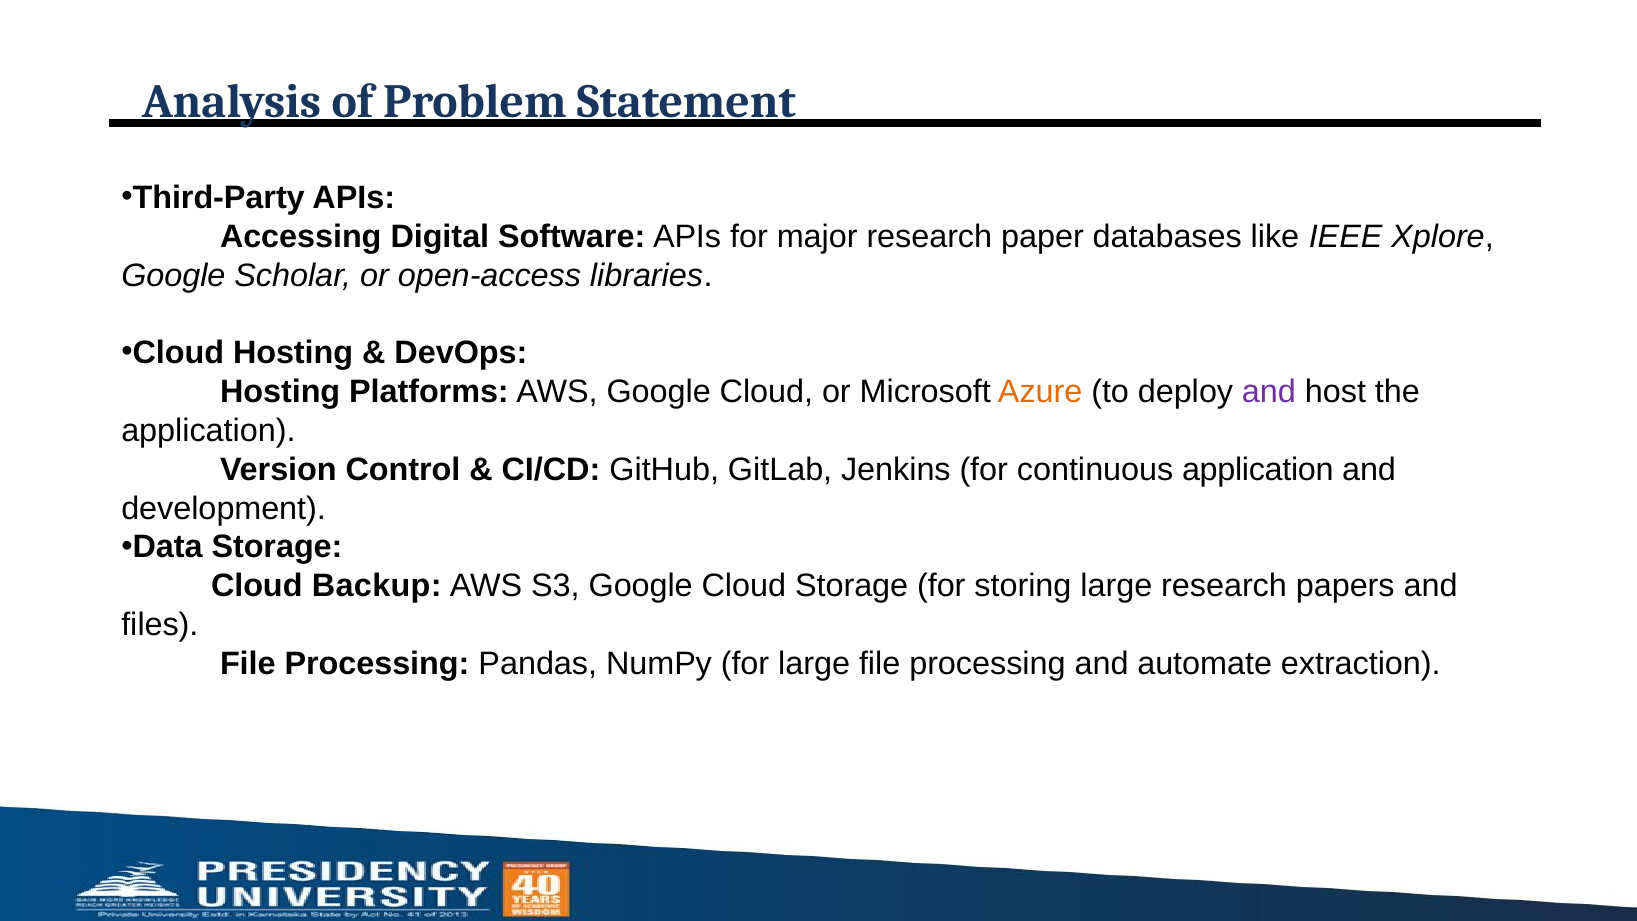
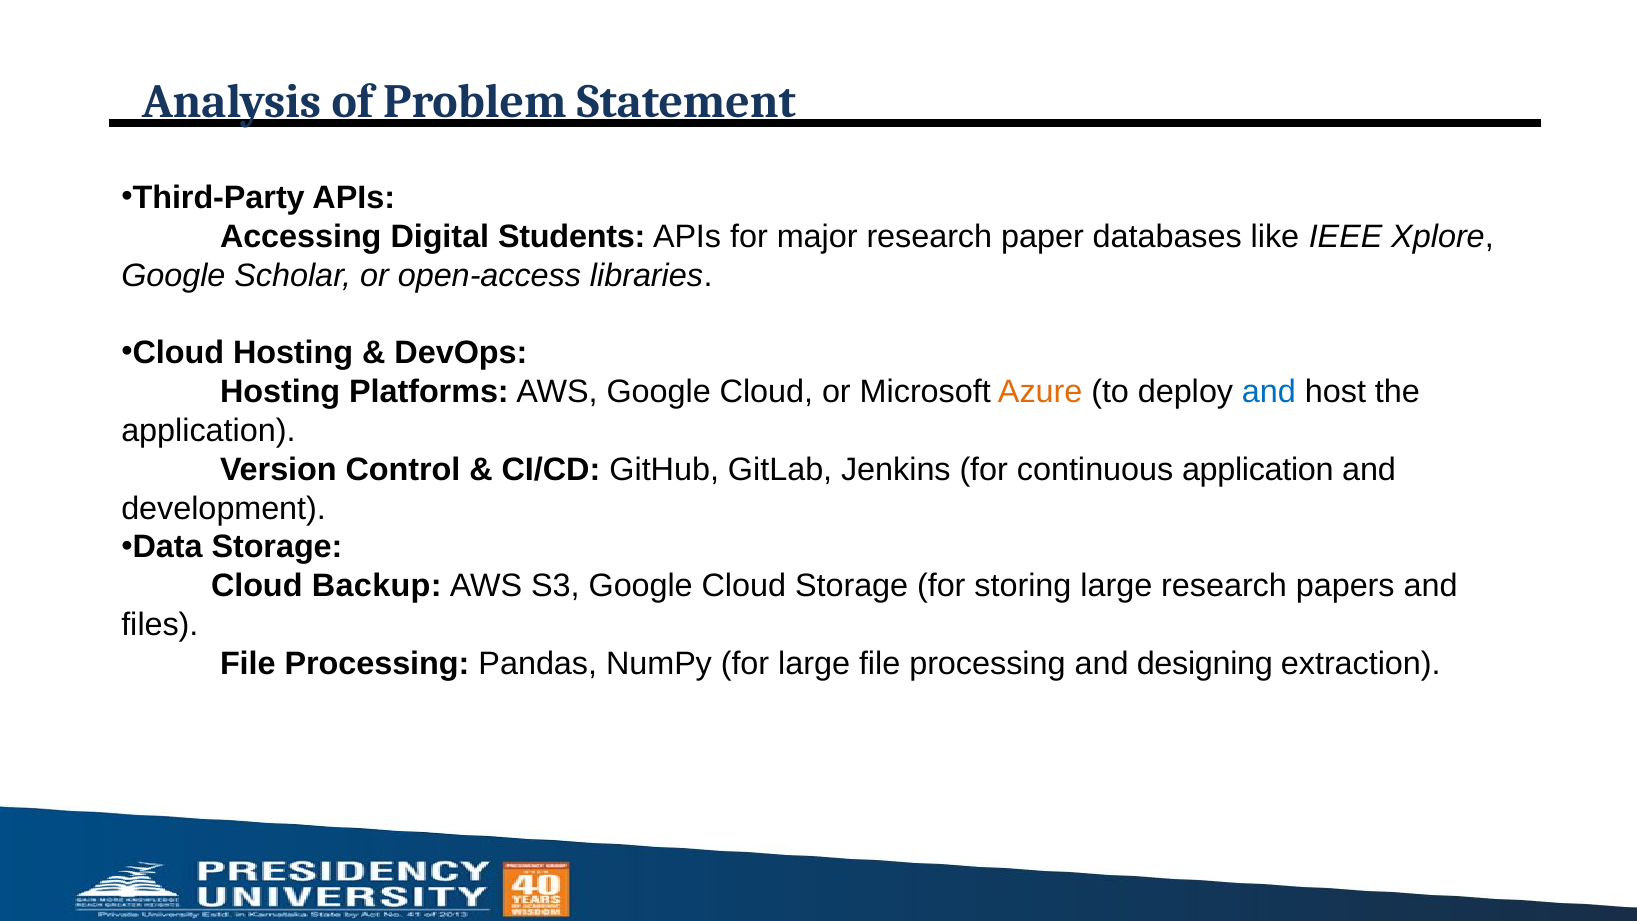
Software: Software -> Students (572, 237)
and colour: purple -> blue (1269, 392)
automate: automate -> designing (1205, 664)
